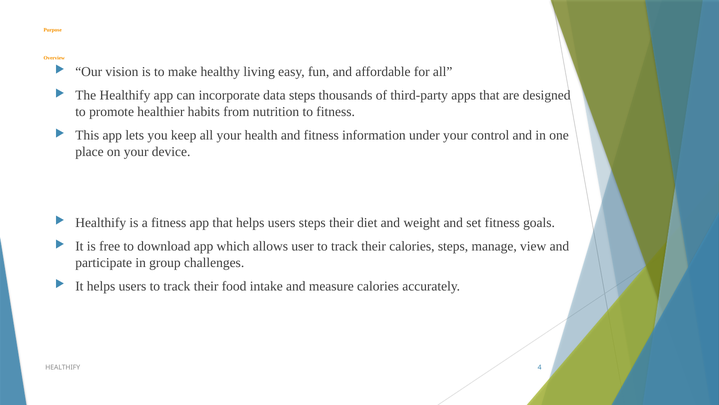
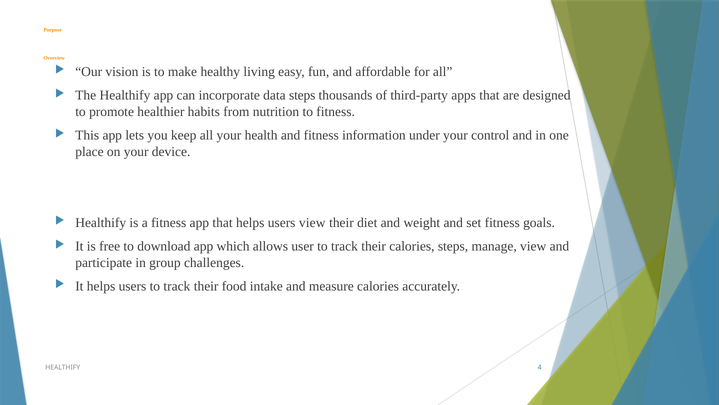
users steps: steps -> view (312, 222)
